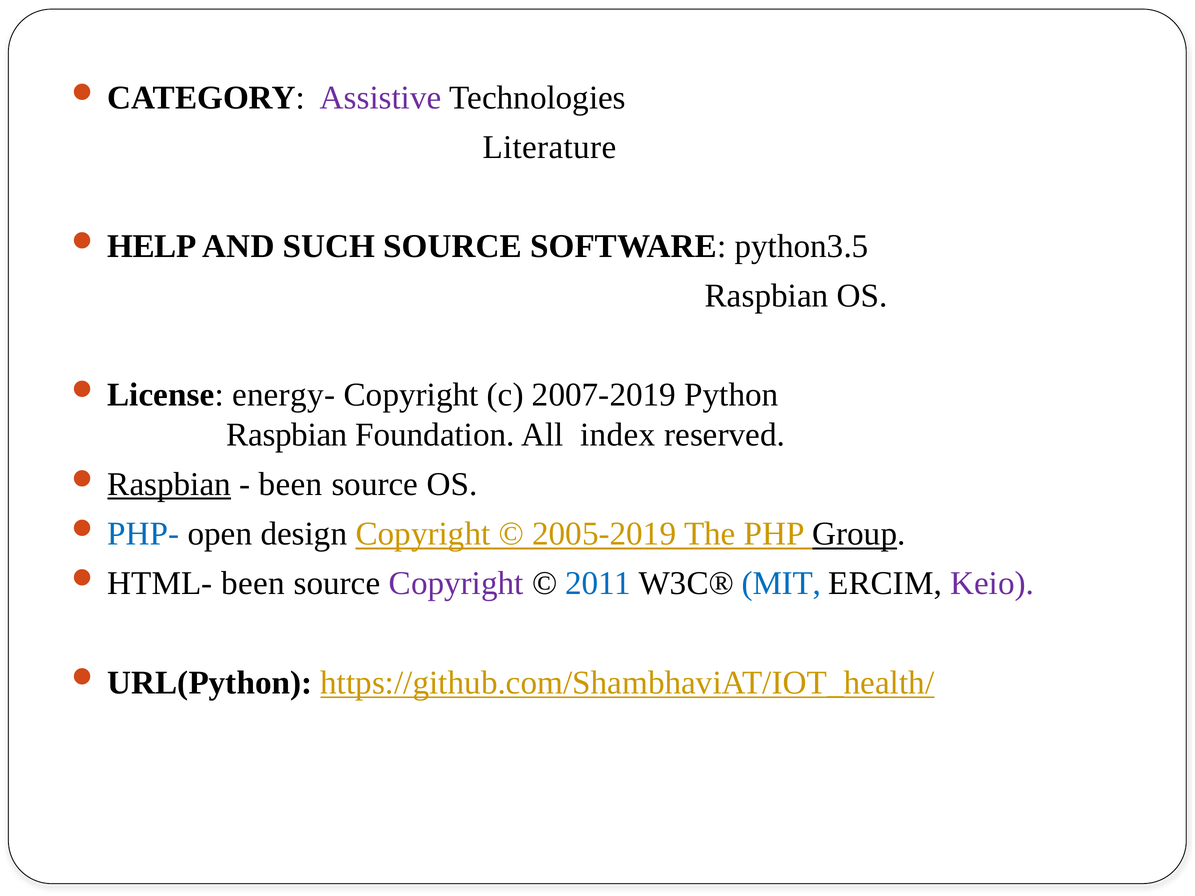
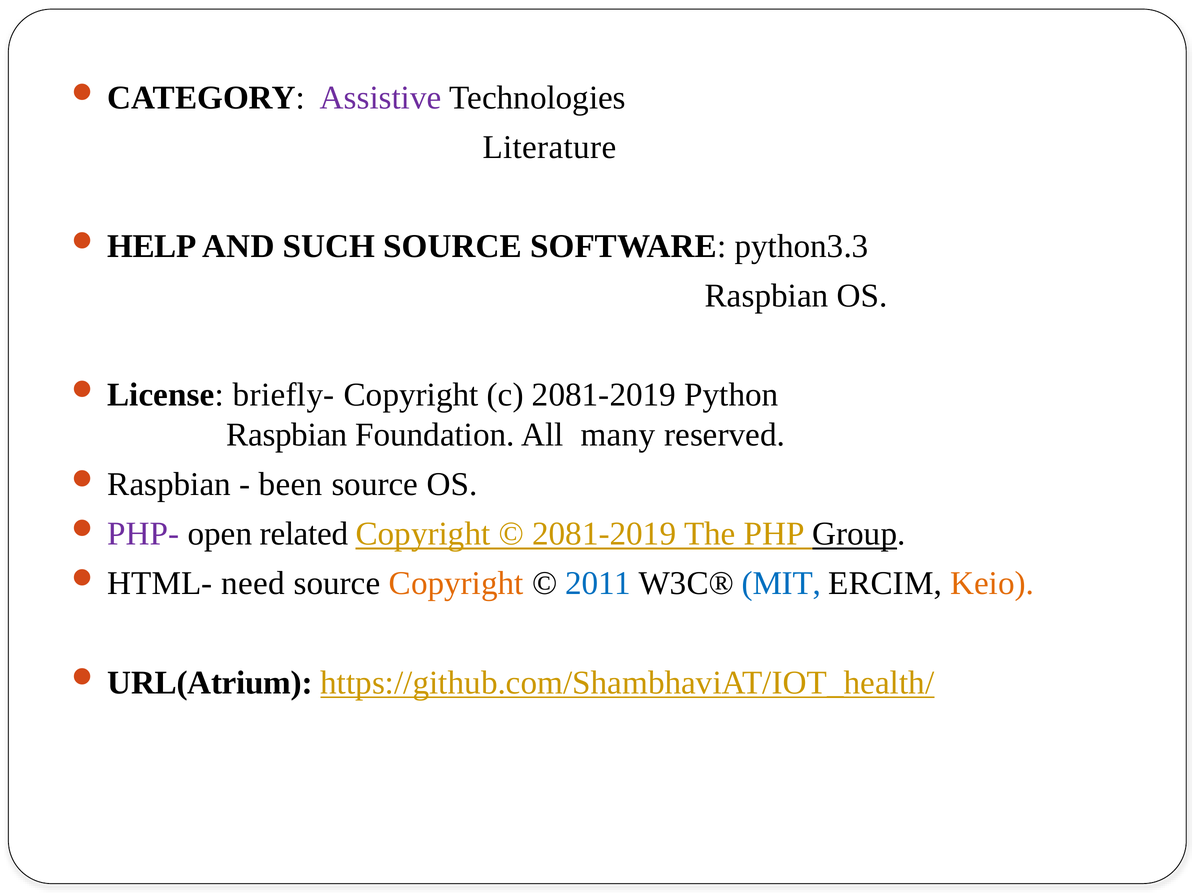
python3.5: python3.5 -> python3.3 (802, 247)
energy-: energy- -> briefly- (284, 395)
c 2007-2019: 2007-2019 -> 2081-2019 (604, 395)
index: index -> many (618, 435)
Raspbian underline: present -> none (169, 485)
PHP- colour: blue -> purple (143, 534)
design: design -> related (304, 534)
2005-2019: 2005-2019 -> 2081-2019 (604, 534)
HTML- been: been -> need (253, 584)
Copyright colour: purple -> orange (456, 584)
Keio colour: purple -> orange (992, 584)
URL(Python: URL(Python -> URL(Atrium (210, 683)
